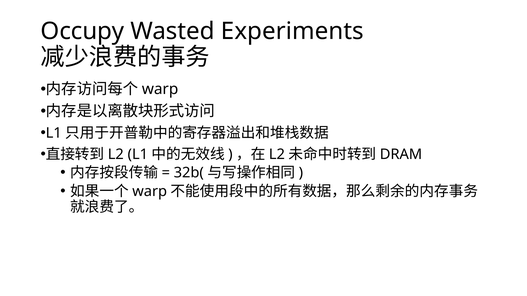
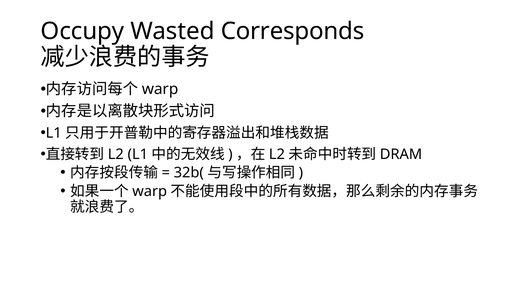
Experiments: Experiments -> Corresponds (293, 31)
